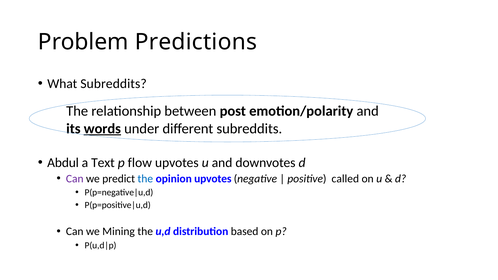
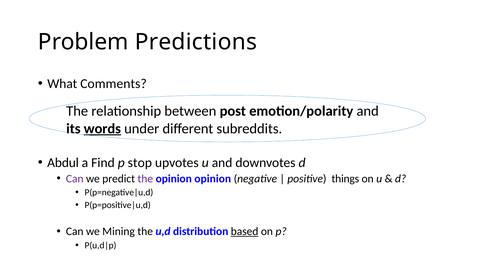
What Subreddits: Subreddits -> Comments (114, 84)
Text: Text -> Find (103, 163)
flow: flow -> stop (140, 163)
the colour: blue -> purple (145, 179)
opinion upvotes: upvotes -> opinion (213, 179)
called: called -> things (345, 179)
based underline: none -> present (245, 232)
